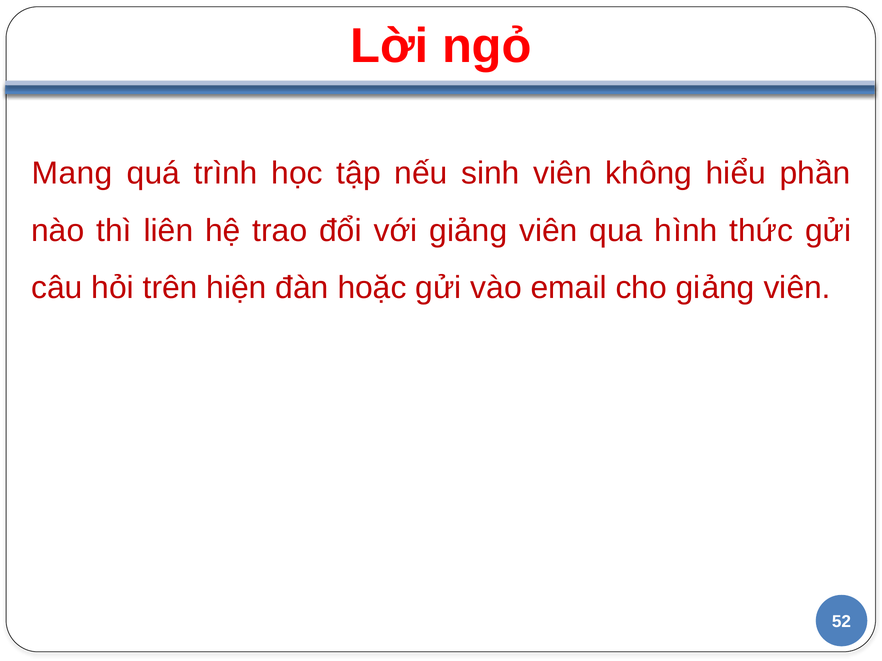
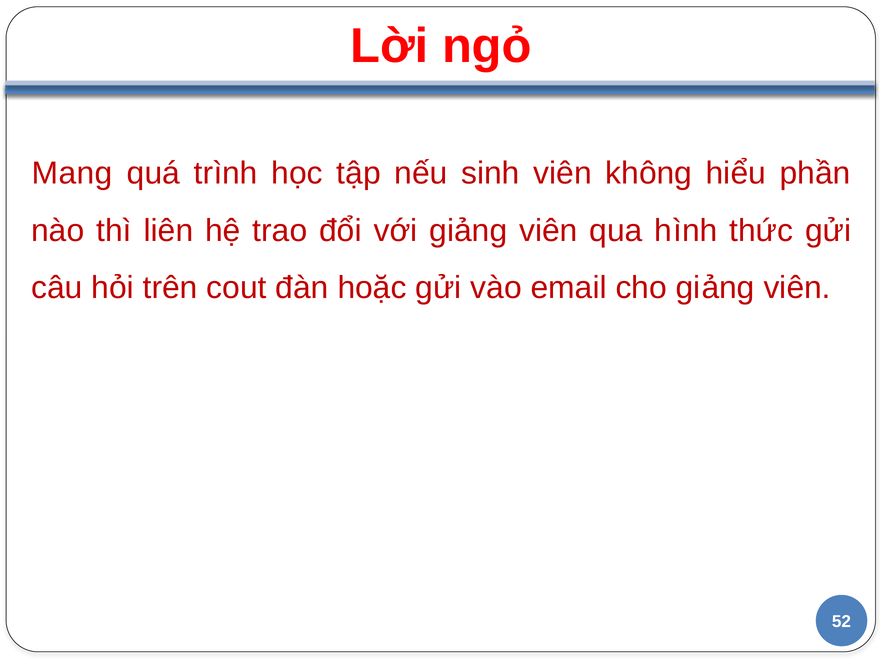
hiện: hiện -> cout (237, 288)
